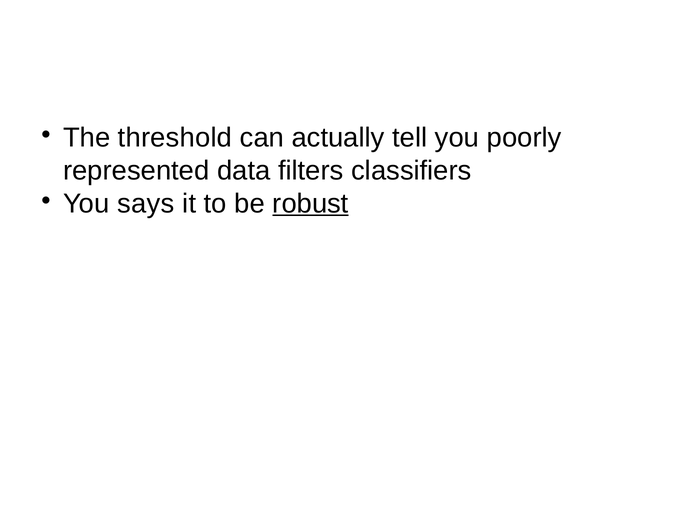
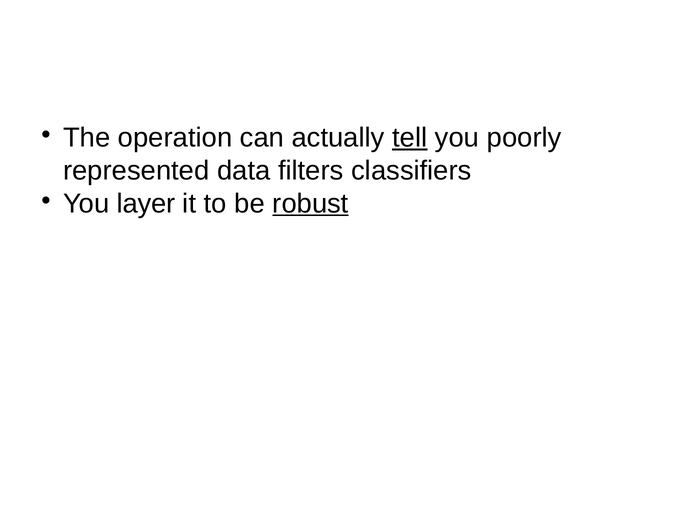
threshold: threshold -> operation (175, 138)
tell underline: none -> present (410, 138)
says: says -> layer (146, 204)
